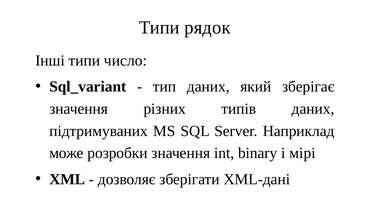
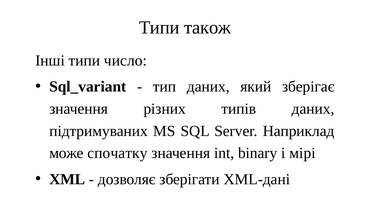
рядок: рядок -> також (208, 28)
розробки: розробки -> спочатку (117, 153)
